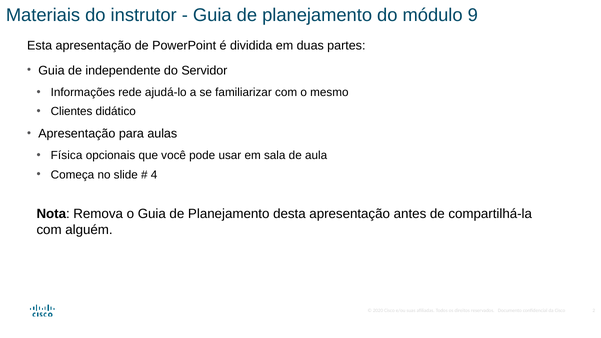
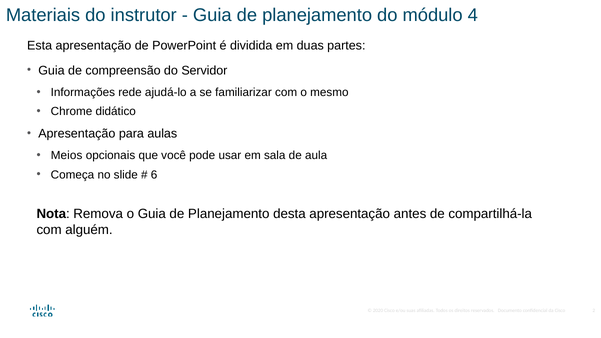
9: 9 -> 4 (473, 15)
independente: independente -> compreensão (123, 70)
Clientes: Clientes -> Chrome (72, 112)
Física: Física -> Meios (67, 156)
4: 4 -> 6 (154, 175)
